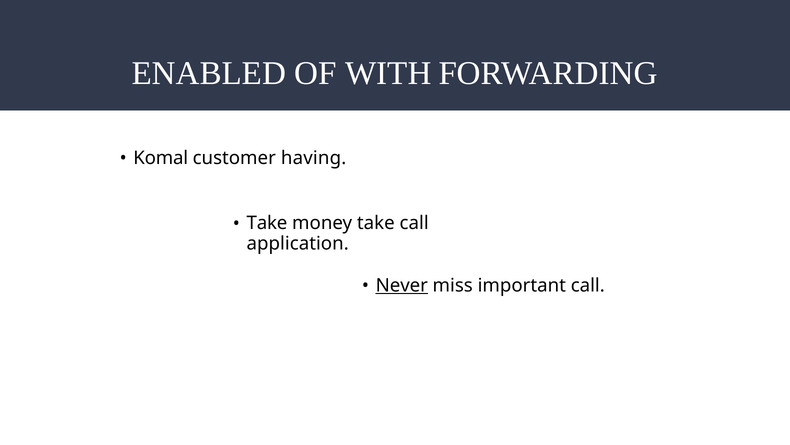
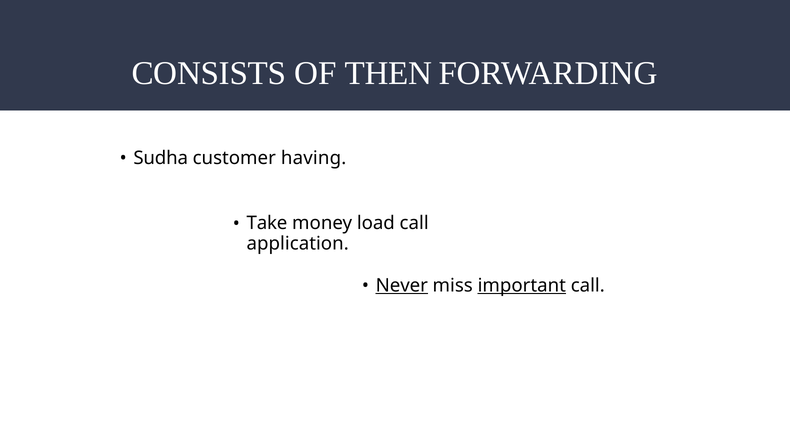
ENABLED: ENABLED -> CONSISTS (209, 73)
WITH: WITH -> THEN (388, 73)
Komal: Komal -> Sudha (161, 158)
money take: take -> load (376, 223)
important underline: none -> present (522, 285)
